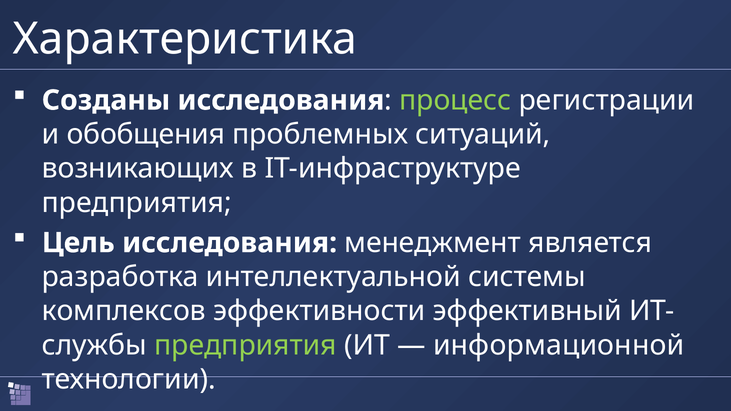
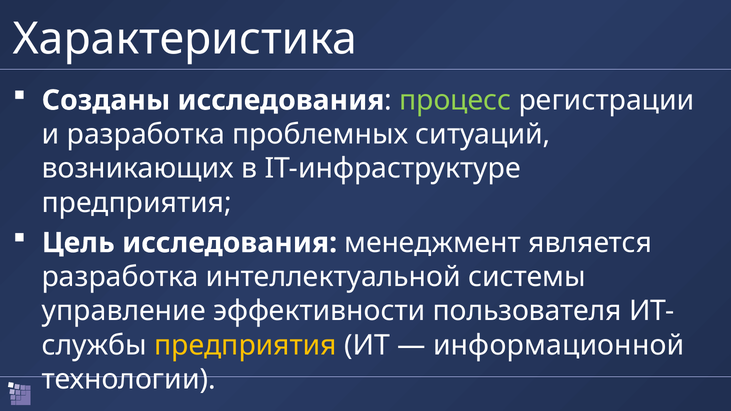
и обобщения: обобщения -> разработка (146, 134)
комплексов: комплексов -> управление (124, 311)
эффективный: эффективный -> пользователя (527, 311)
предприятия colour: light green -> yellow (246, 345)
